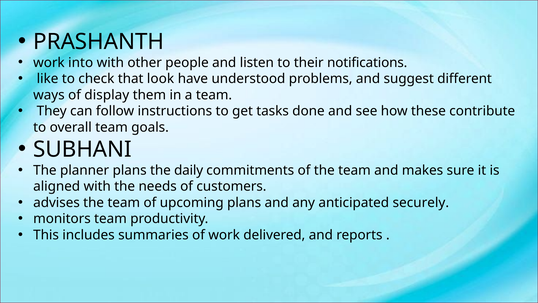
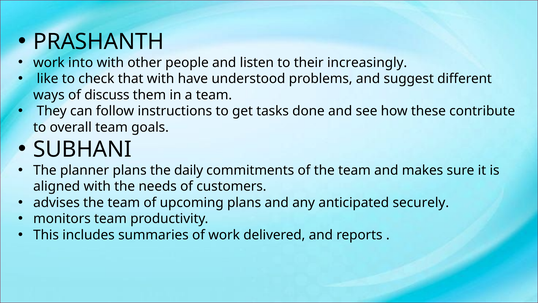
notifications: notifications -> increasingly (367, 63)
that look: look -> with (161, 79)
display: display -> discuss (107, 95)
